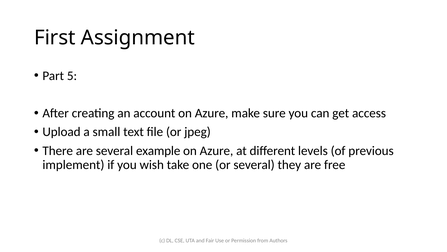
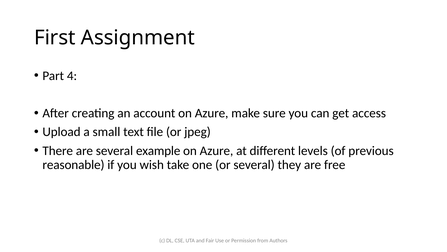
5: 5 -> 4 (72, 76)
implement: implement -> reasonable (73, 164)
